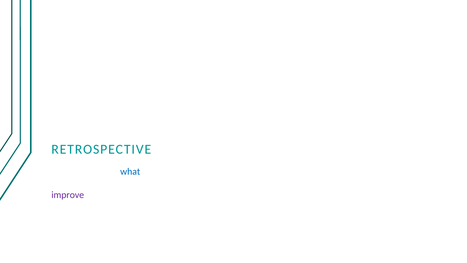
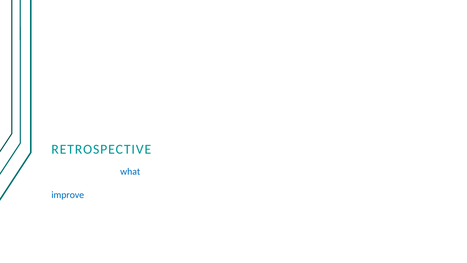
improve colour: purple -> blue (68, 195)
